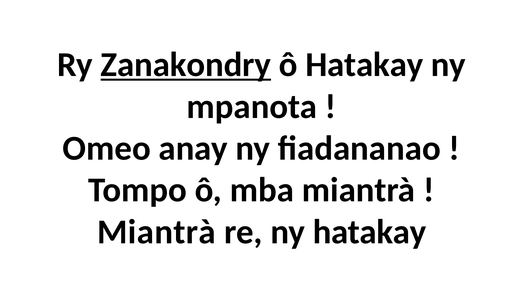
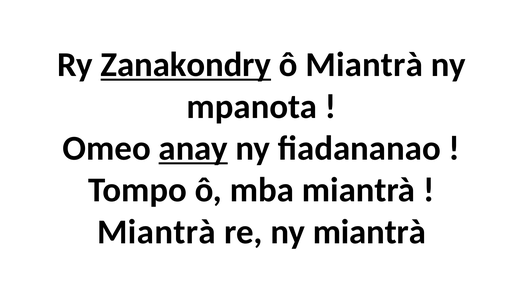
ô Hatakay: Hatakay -> Miantrà (364, 65)
anay underline: none -> present (193, 148)
ny hatakay: hatakay -> miantrà (369, 232)
